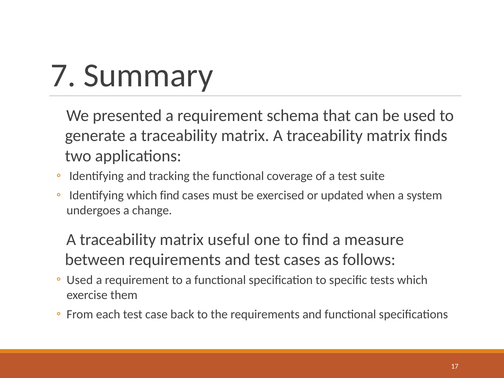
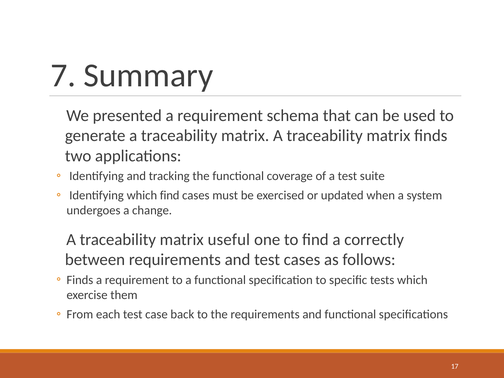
measure: measure -> correctly (374, 240)
Used: Used -> Finds (80, 280)
